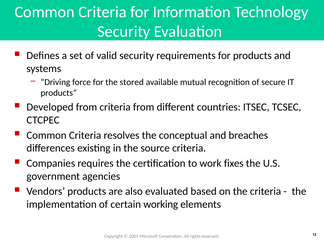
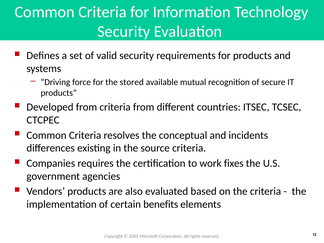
breaches: breaches -> incidents (248, 135)
working: working -> benefits (161, 204)
